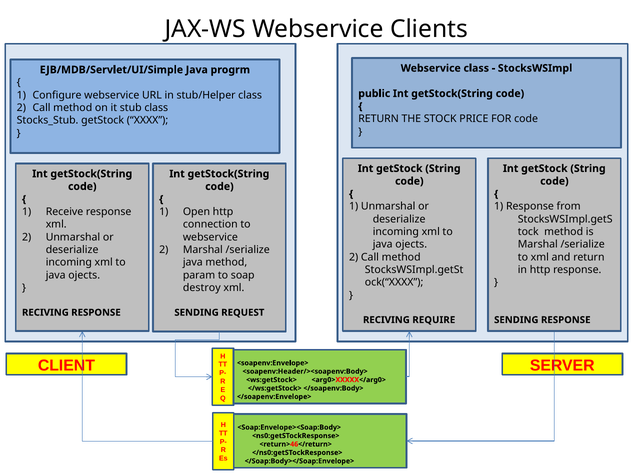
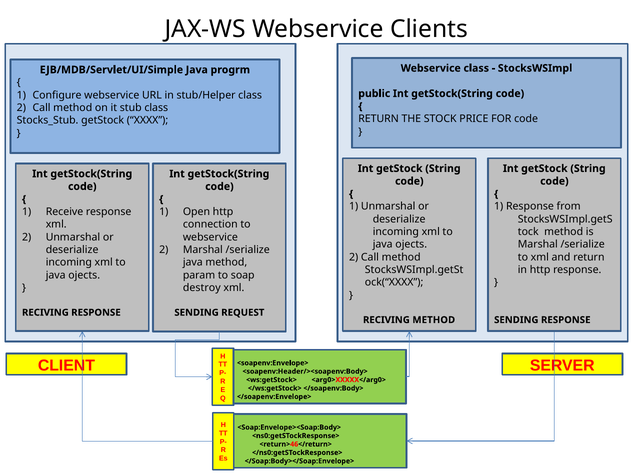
RECIVING REQUIRE: REQUIRE -> METHOD (434, 320)
